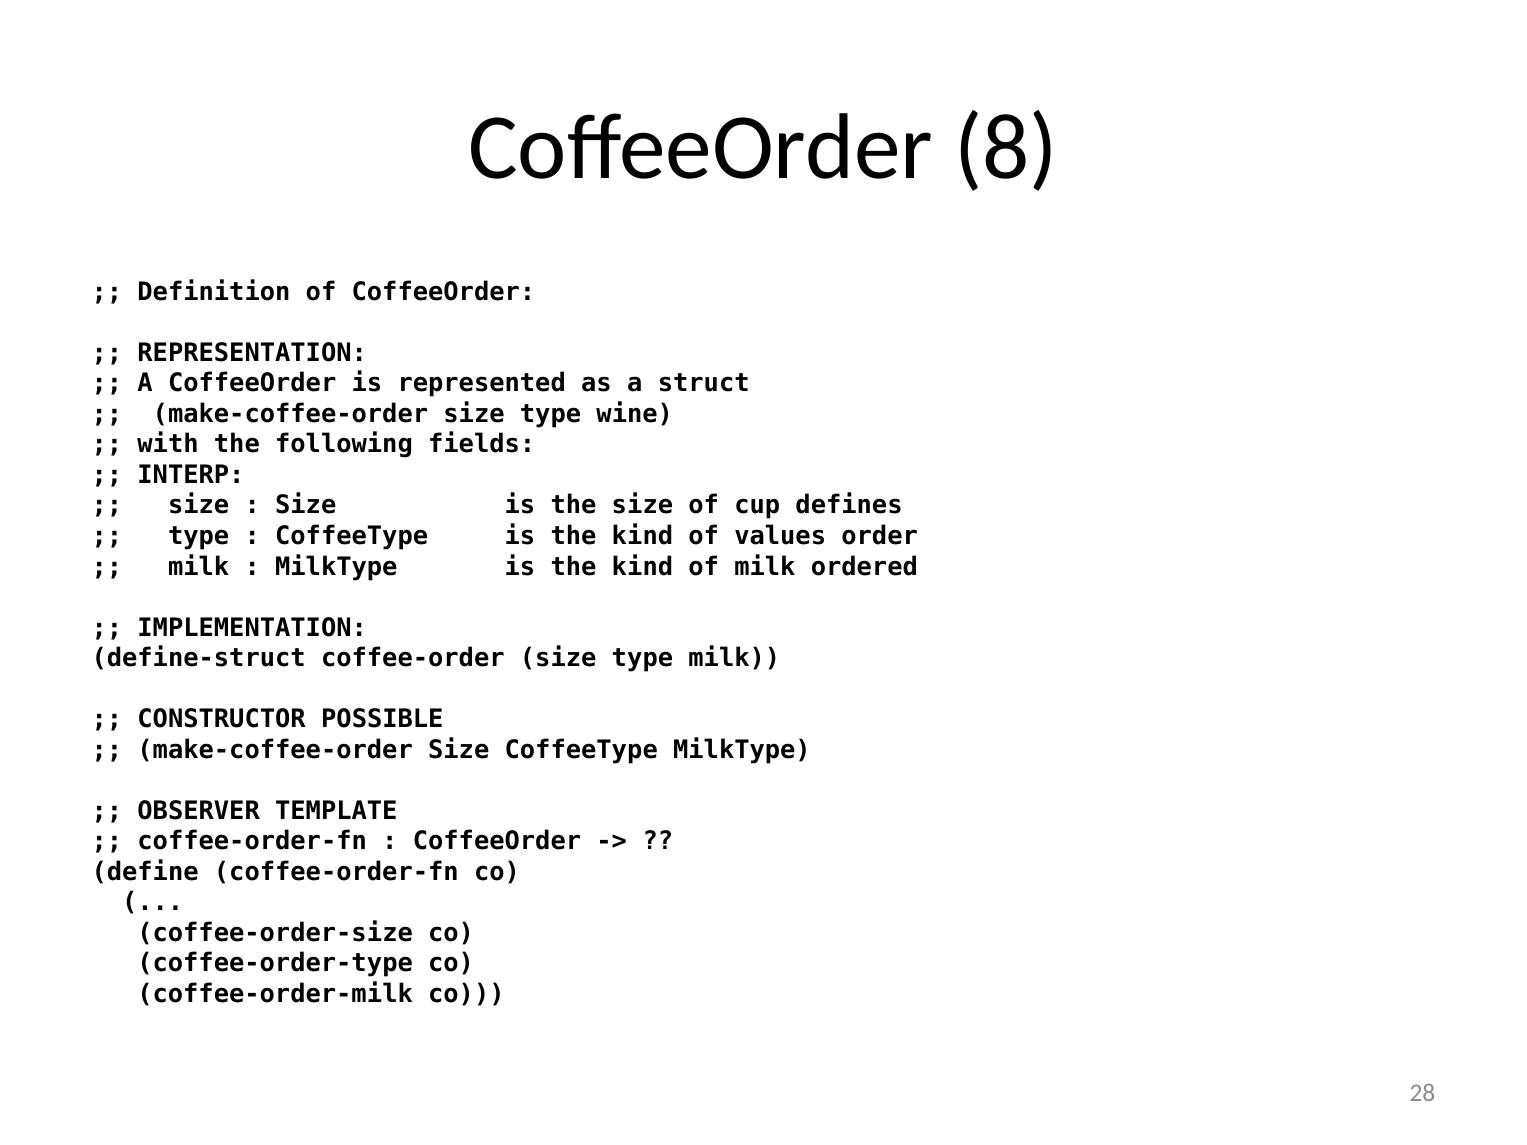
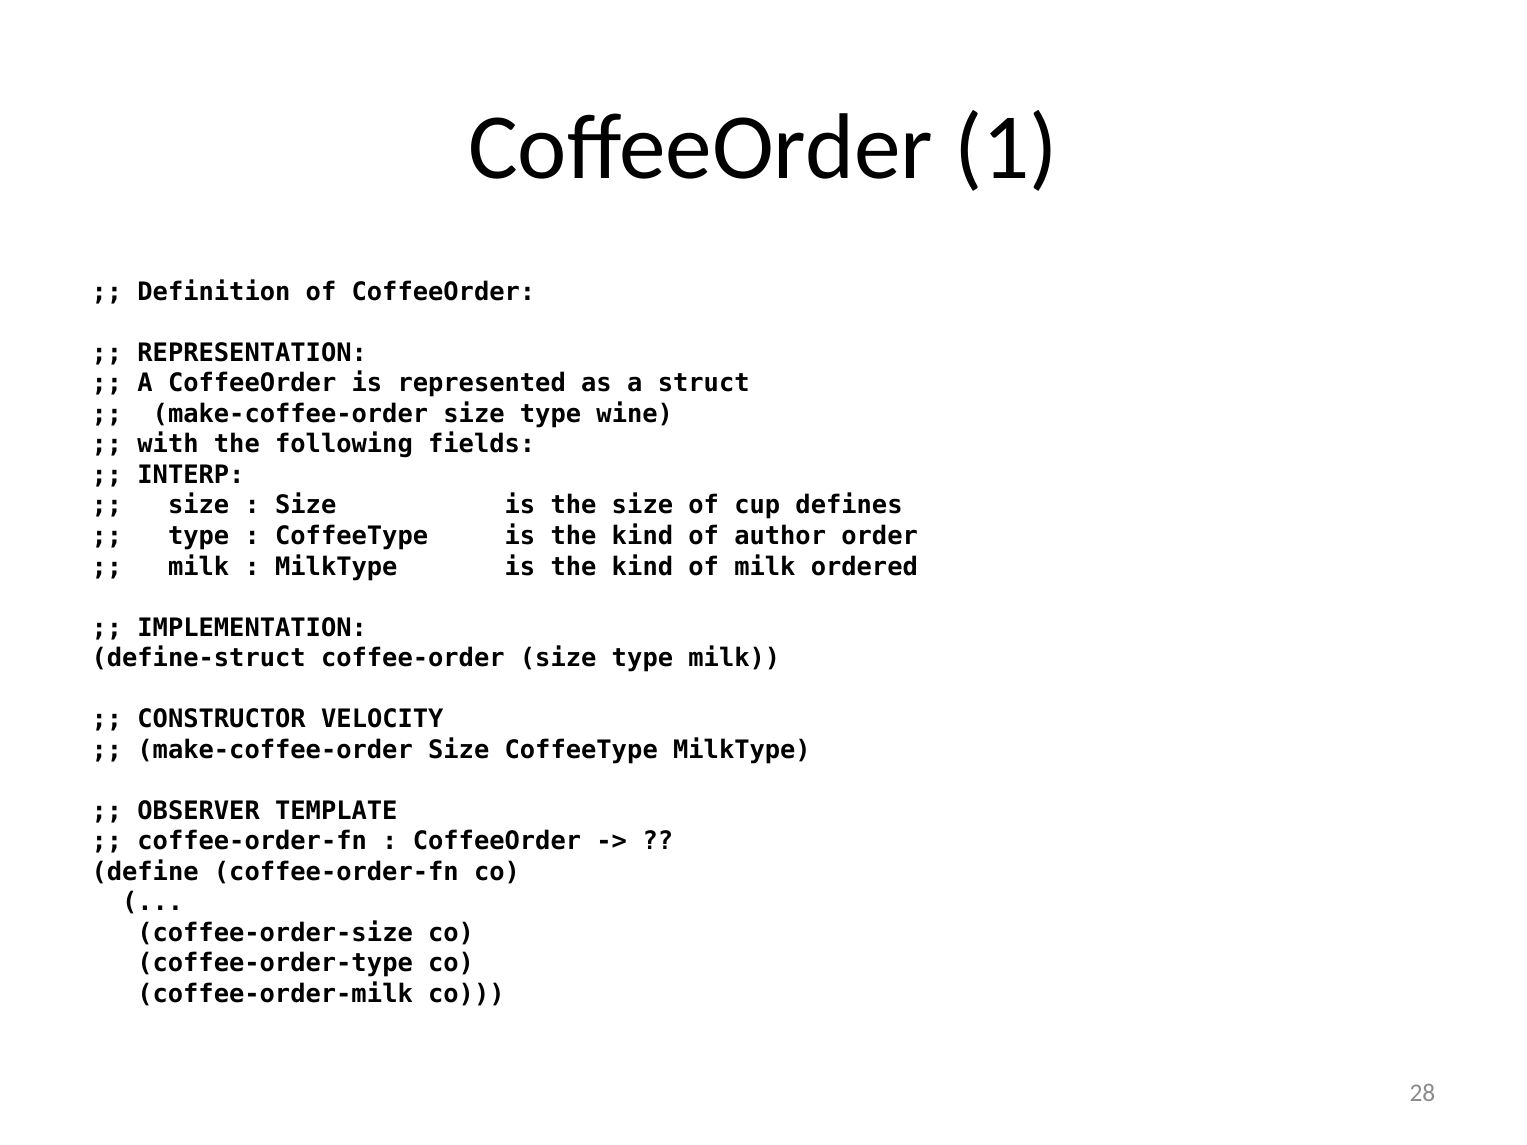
8: 8 -> 1 (1006, 148)
values: values -> author (780, 536)
POSSIBLE: POSSIBLE -> VELOCITY (382, 719)
